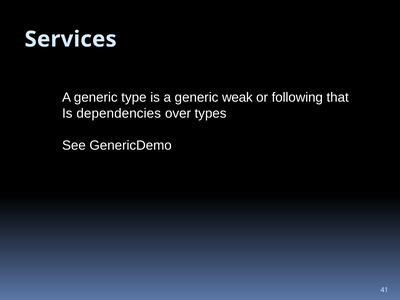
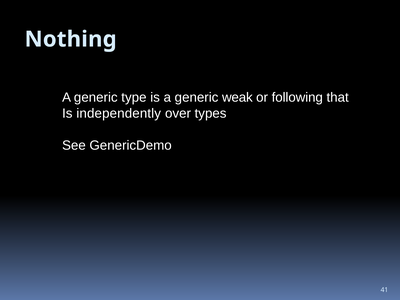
Services: Services -> Nothing (71, 39)
dependencies: dependencies -> independently (119, 114)
